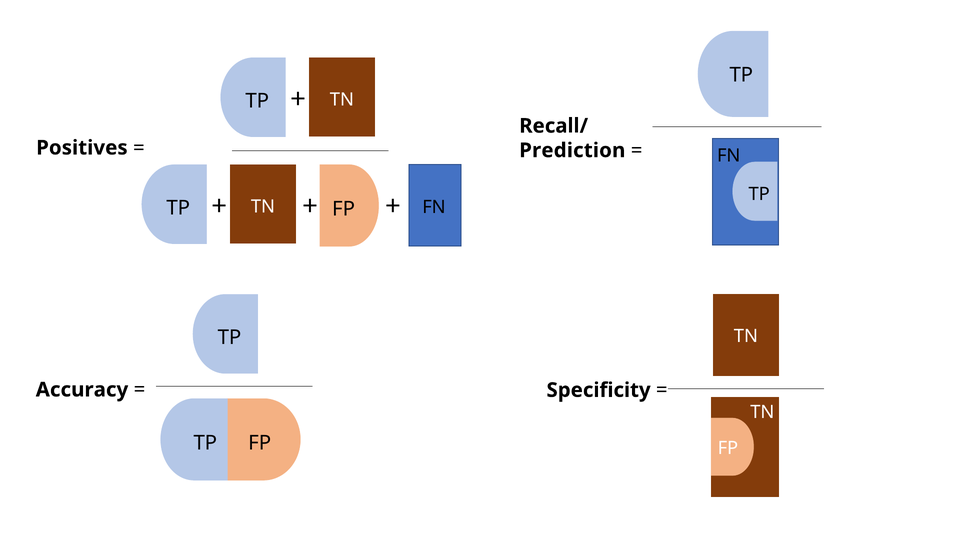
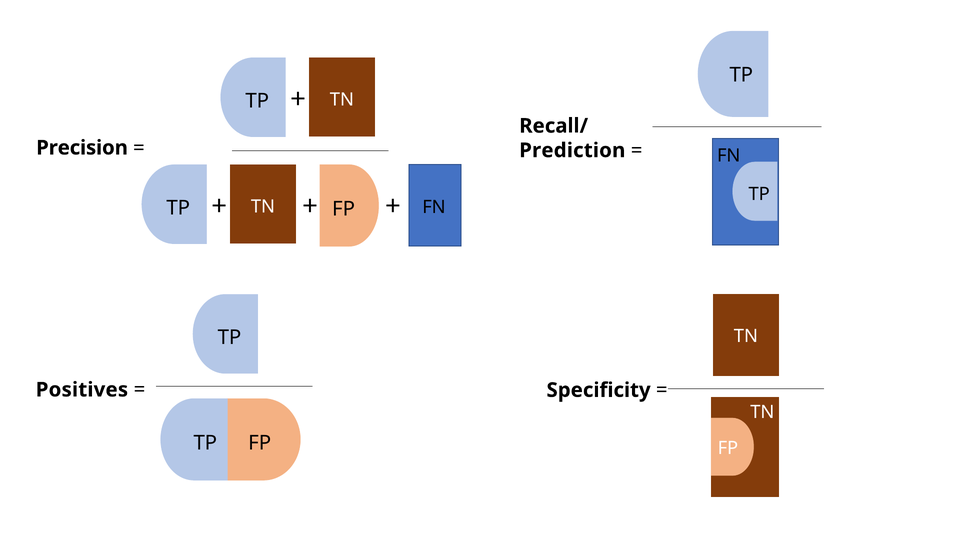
Positives: Positives -> Precision (82, 148)
Accuracy: Accuracy -> Positives (82, 390)
